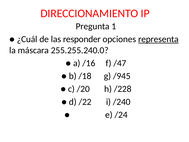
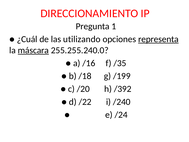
responder: responder -> utilizando (82, 39)
máscara underline: none -> present (33, 50)
/47: /47 -> /35 (120, 63)
/945: /945 -> /199 (122, 76)
/228: /228 -> /392 (123, 89)
